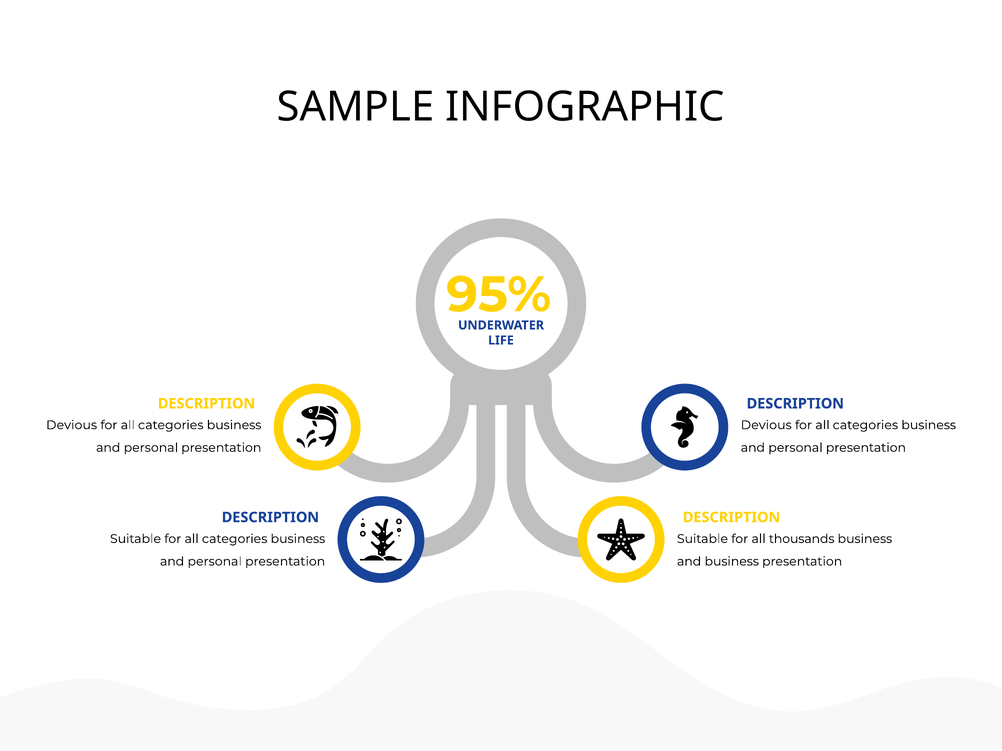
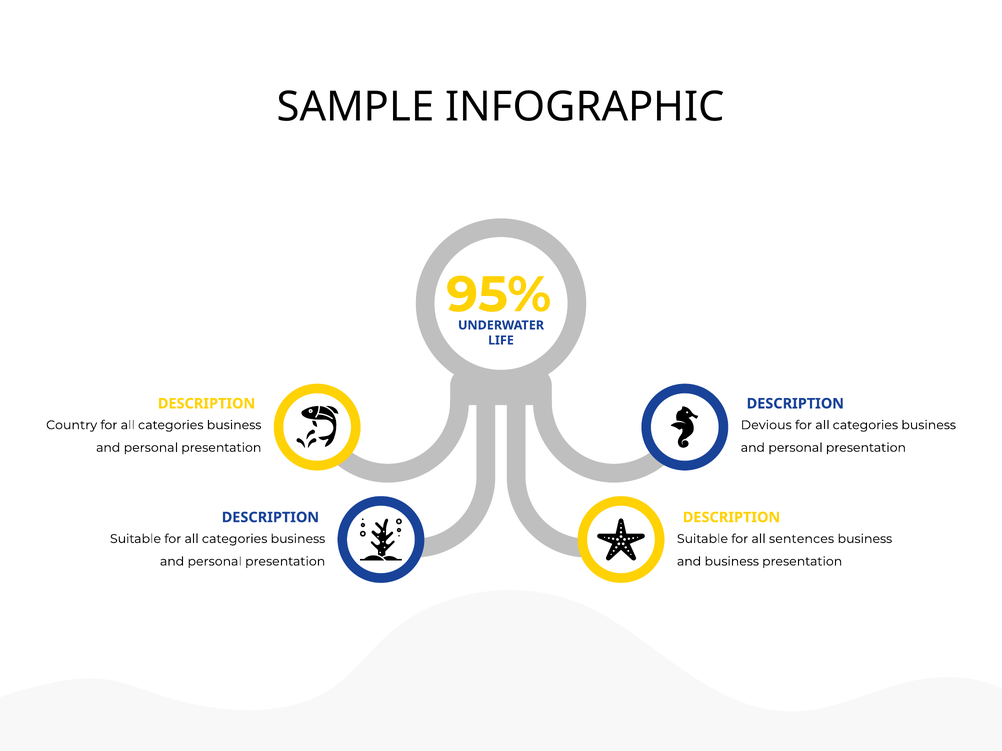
Devious: Devious -> Country (72, 425)
thousands: thousands -> sentences (802, 539)
